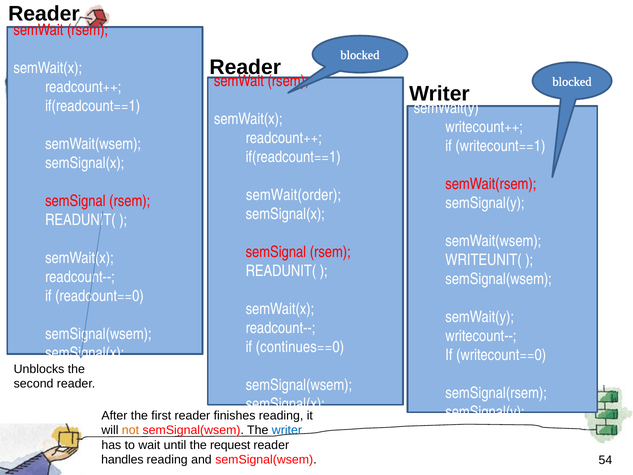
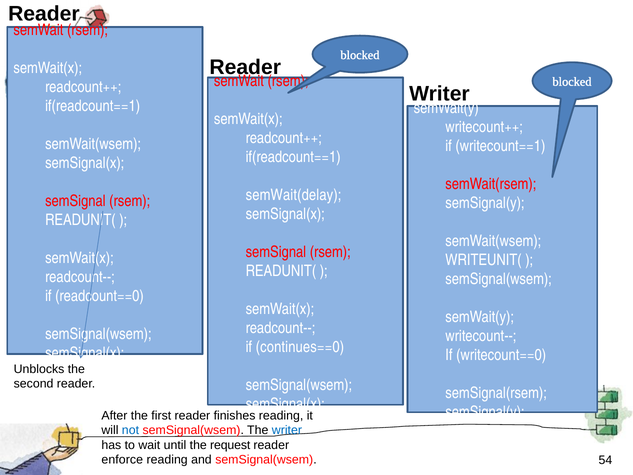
semWait(order: semWait(order -> semWait(delay (294, 195)
not colour: orange -> blue (130, 430)
handles: handles -> enforce (122, 460)
